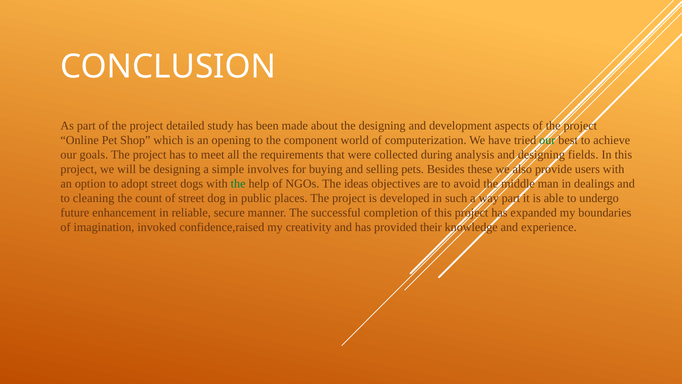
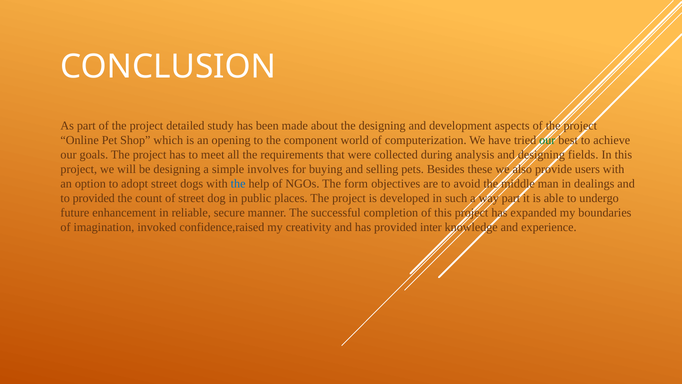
the colour: green -> blue (238, 184)
ideas: ideas -> form (356, 184)
to cleaning: cleaning -> provided (94, 198)
their: their -> inter (431, 227)
